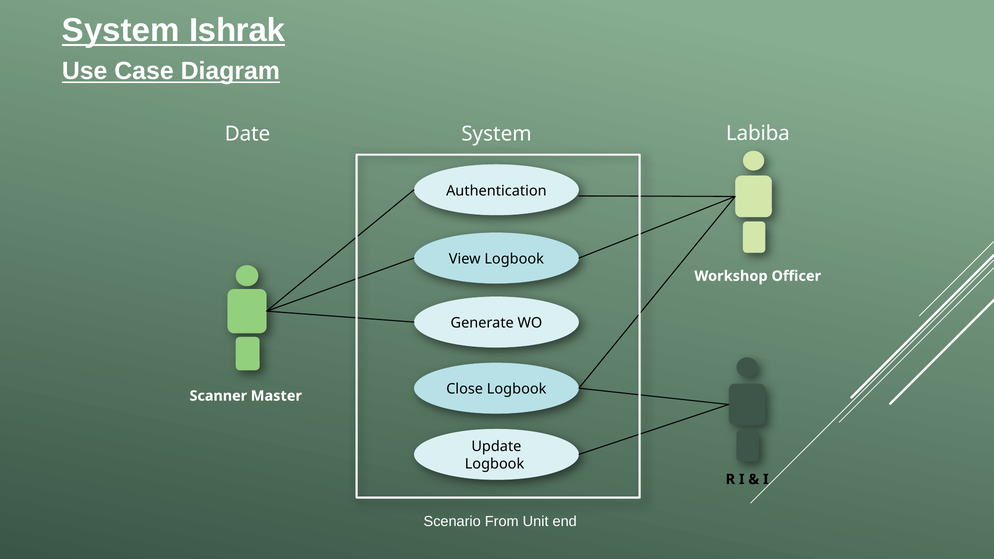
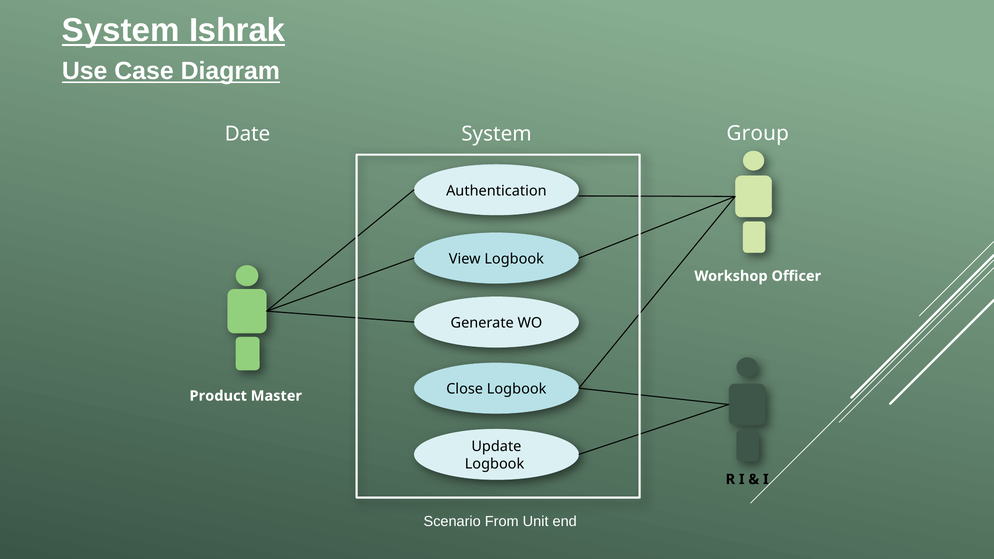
Labiba: Labiba -> Group (758, 134)
Scanner: Scanner -> Product (218, 396)
